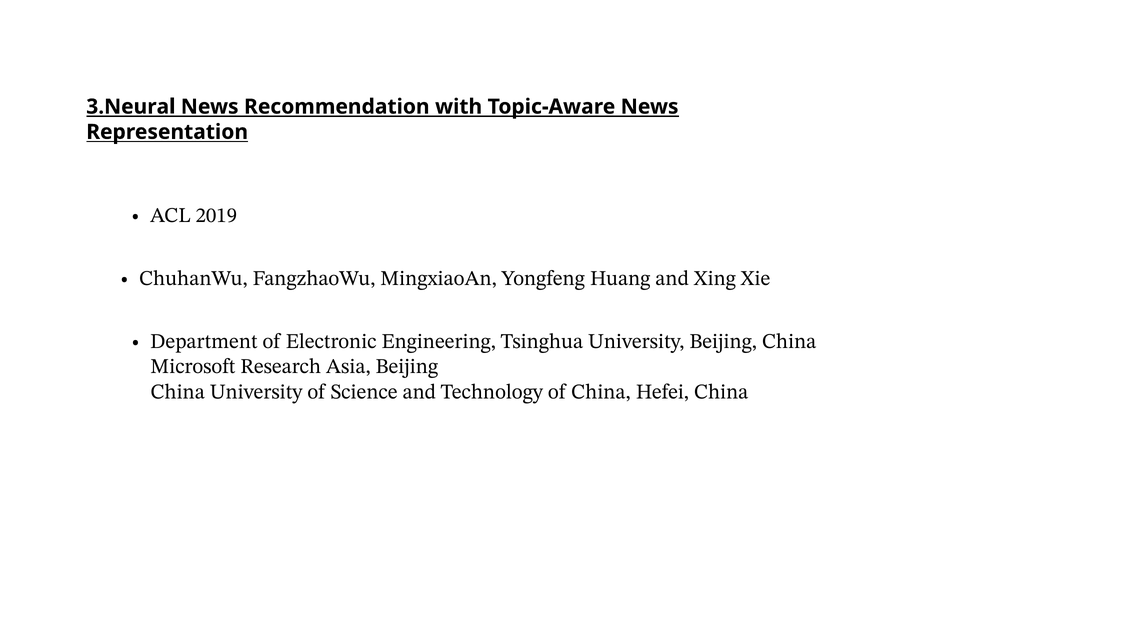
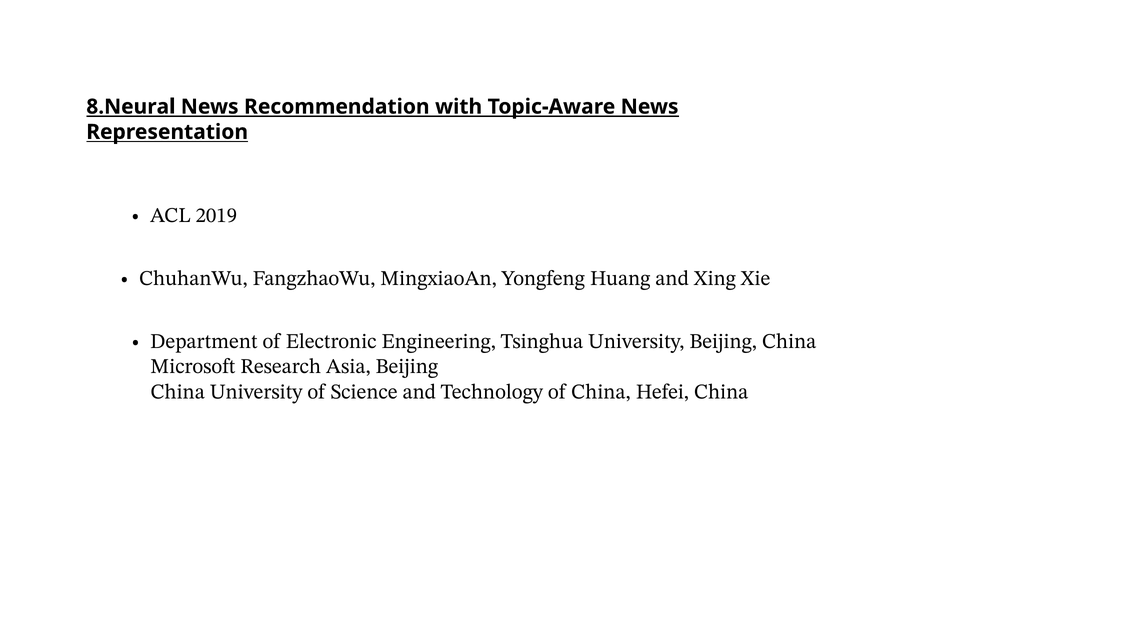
3.Neural: 3.Neural -> 8.Neural (131, 107)
